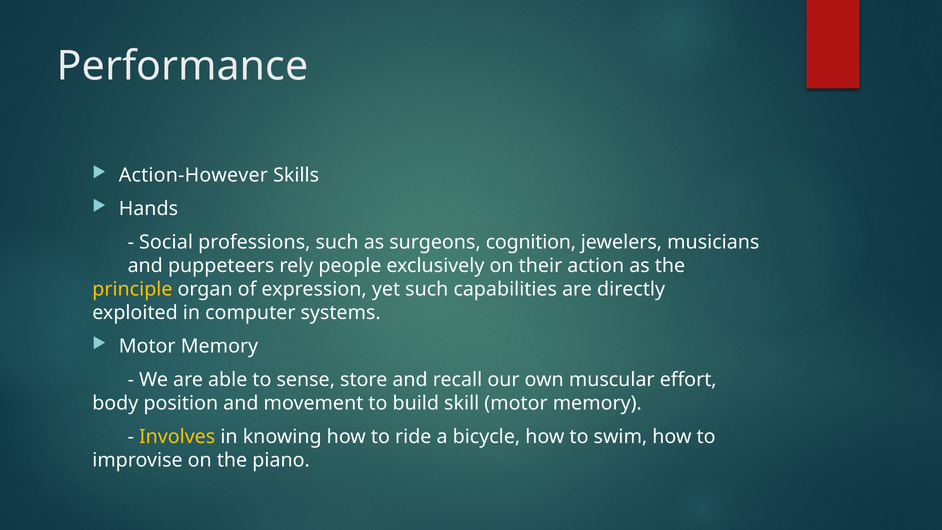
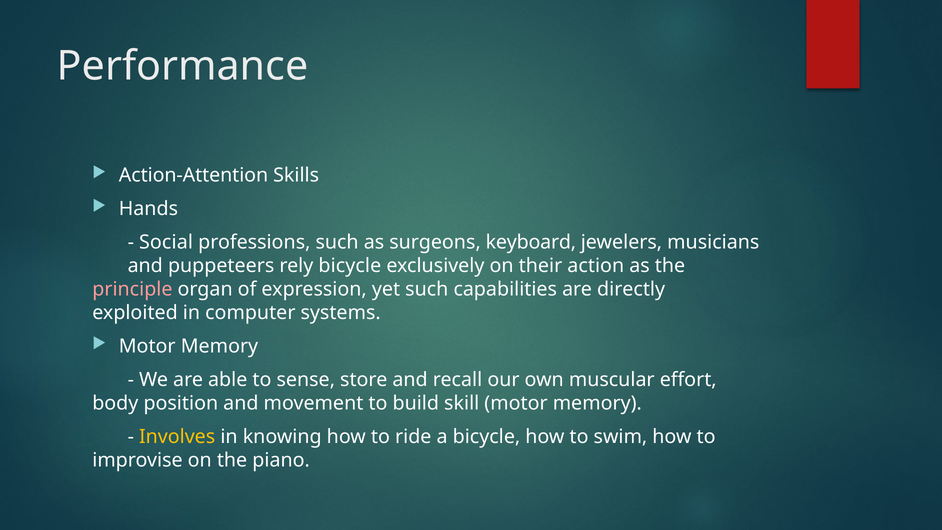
Action-However: Action-However -> Action-Attention (193, 175)
cognition: cognition -> keyboard (531, 242)
rely people: people -> bicycle (350, 266)
principle colour: yellow -> pink (132, 289)
